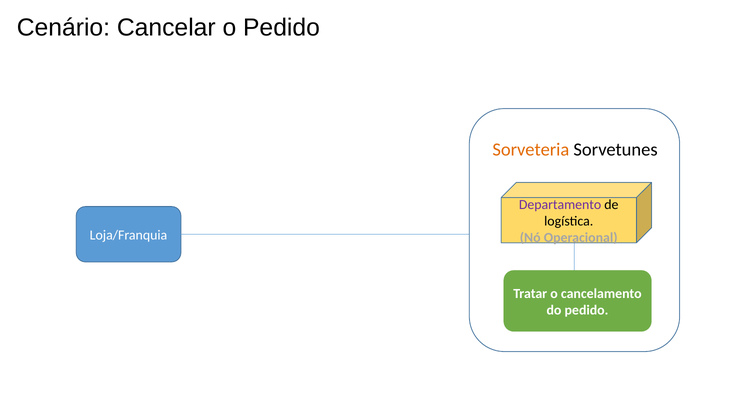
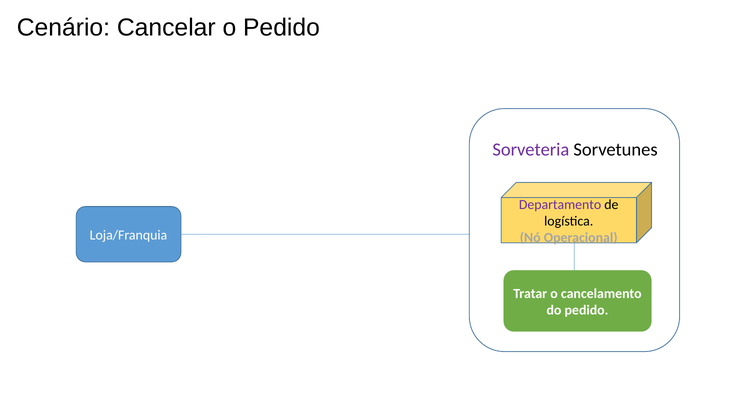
Sorveteria colour: orange -> purple (531, 150)
